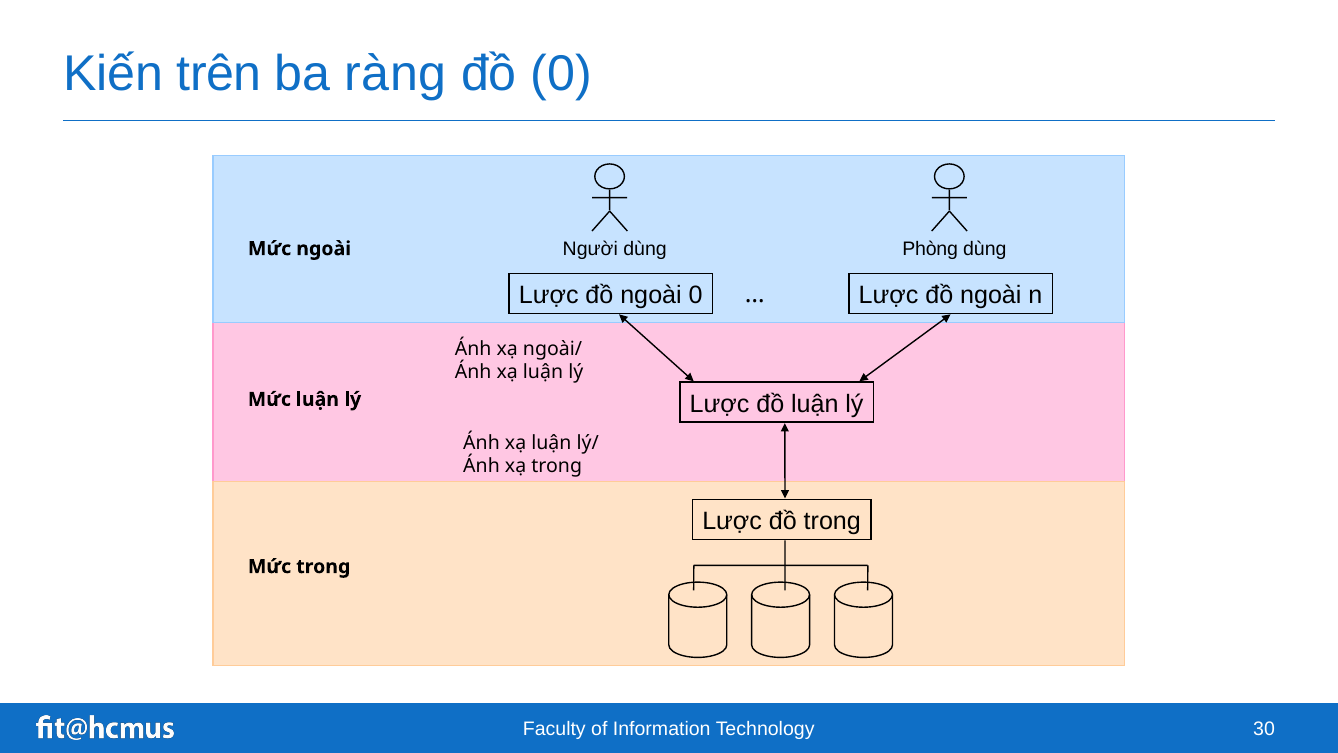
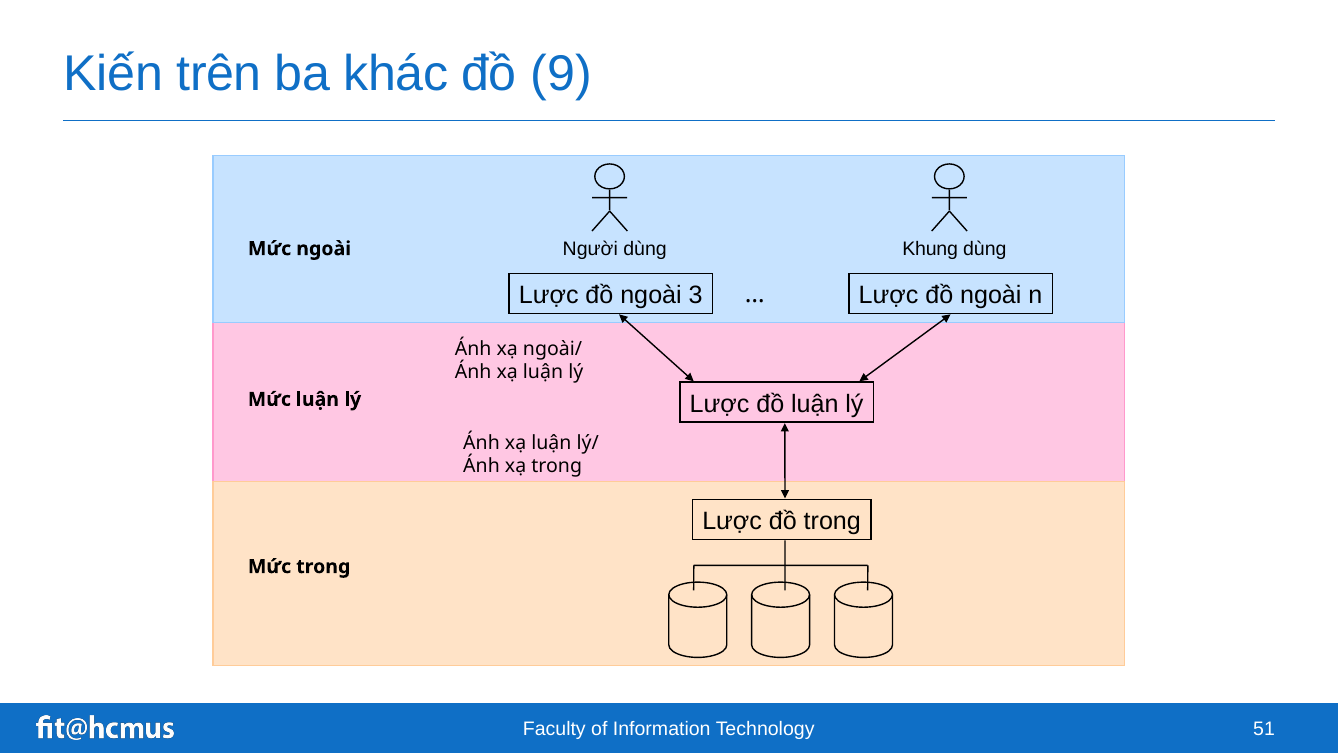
ràng: ràng -> khác (396, 74)
đồ 0: 0 -> 9 (561, 74)
Phòng: Phòng -> Khung (930, 249)
ngoài 0: 0 -> 3 (696, 295)
30: 30 -> 51 (1264, 729)
